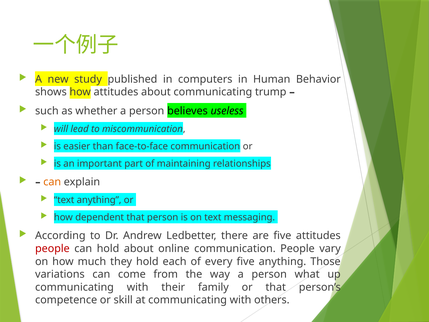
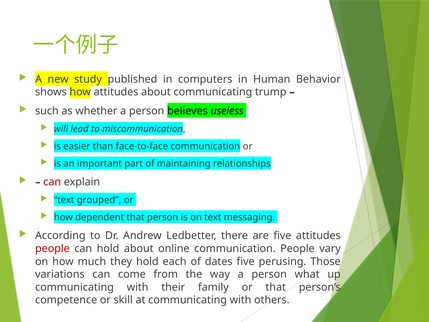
can colour: orange -> red (52, 182)
text anything: anything -> grouped (99, 200)
every: every -> dates (219, 261)
five anything: anything -> perusing (282, 261)
